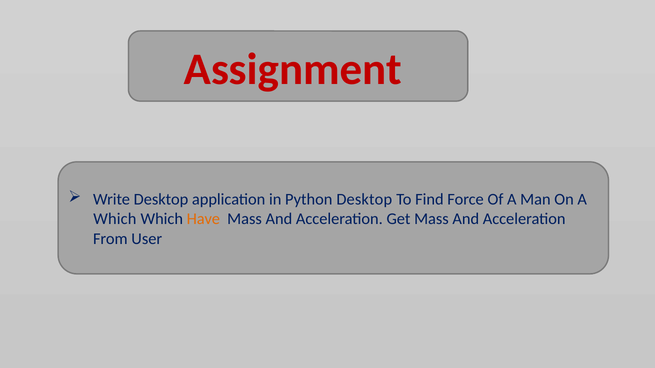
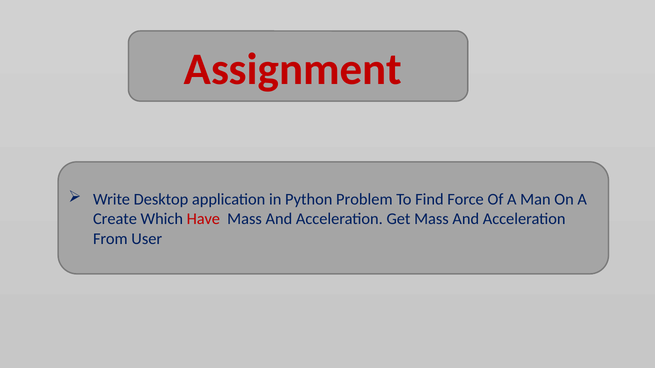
Python Desktop: Desktop -> Problem (364, 200)
Which: Which -> Create (115, 219)
Have colour: orange -> red (203, 219)
